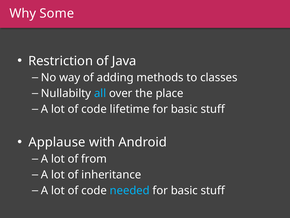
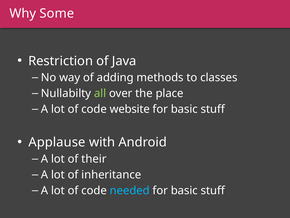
all colour: light blue -> light green (100, 93)
lifetime: lifetime -> website (130, 109)
from: from -> their (94, 159)
